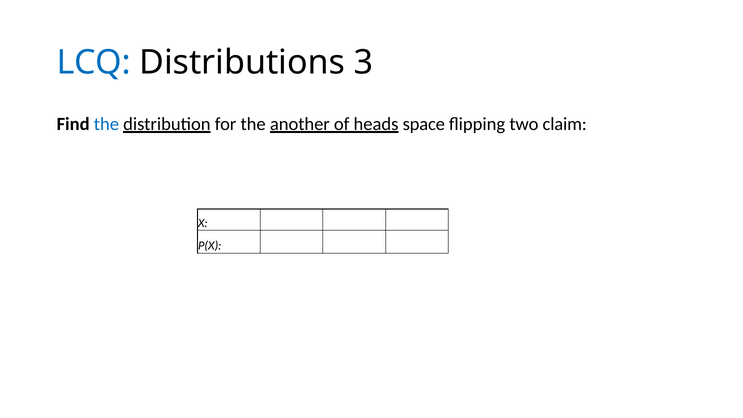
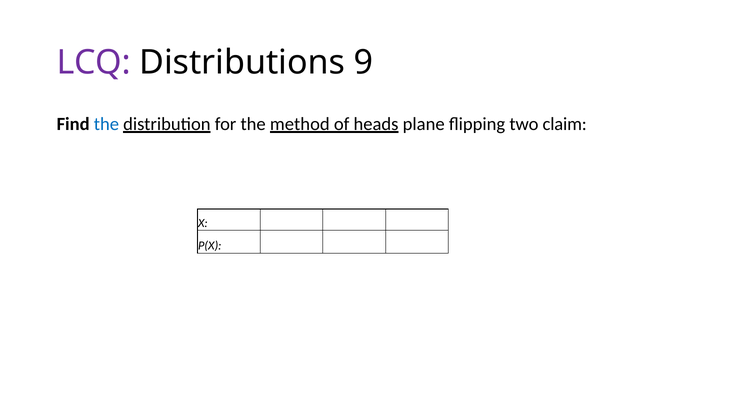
LCQ colour: blue -> purple (94, 62)
3: 3 -> 9 (364, 62)
another: another -> method (300, 124)
space: space -> plane (424, 124)
